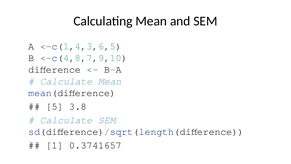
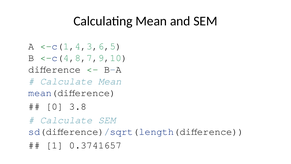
5: 5 -> 0 (55, 106)
